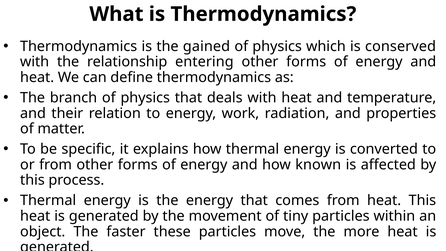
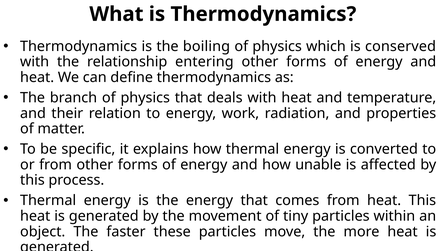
gained: gained -> boiling (206, 46)
known: known -> unable (318, 165)
